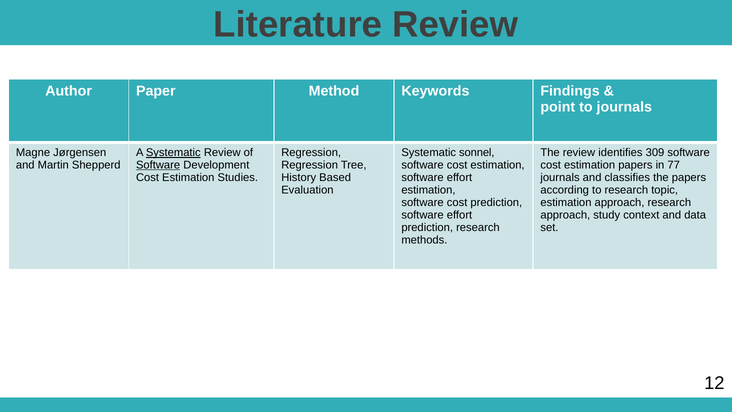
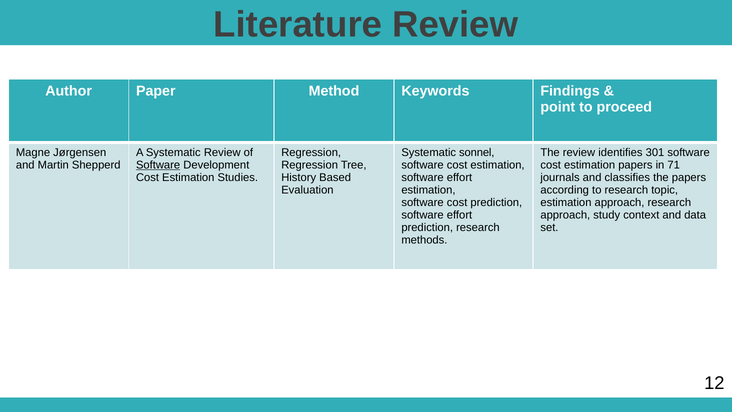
to journals: journals -> proceed (624, 107)
Systematic underline: present -> none (173, 153)
309: 309 -> 301 (655, 153)
77: 77 -> 71 (674, 165)
